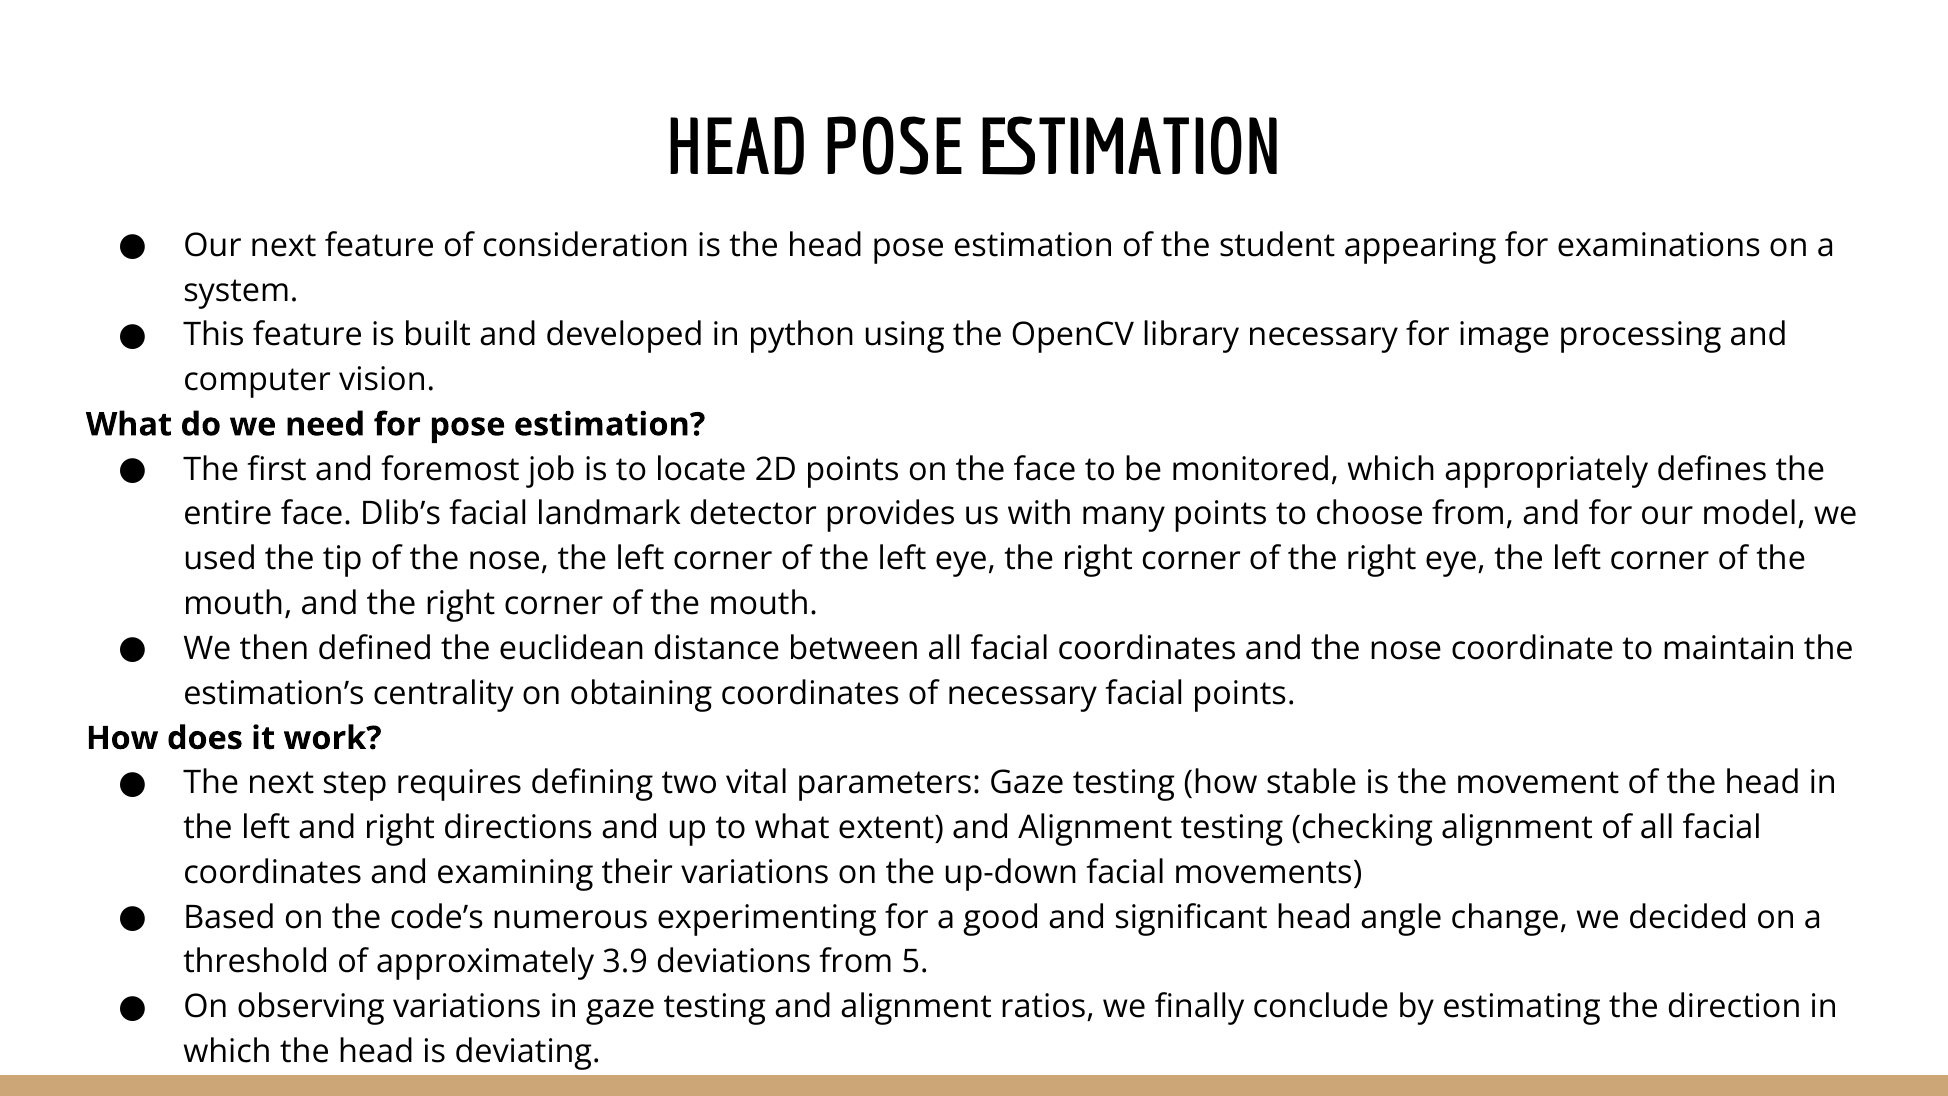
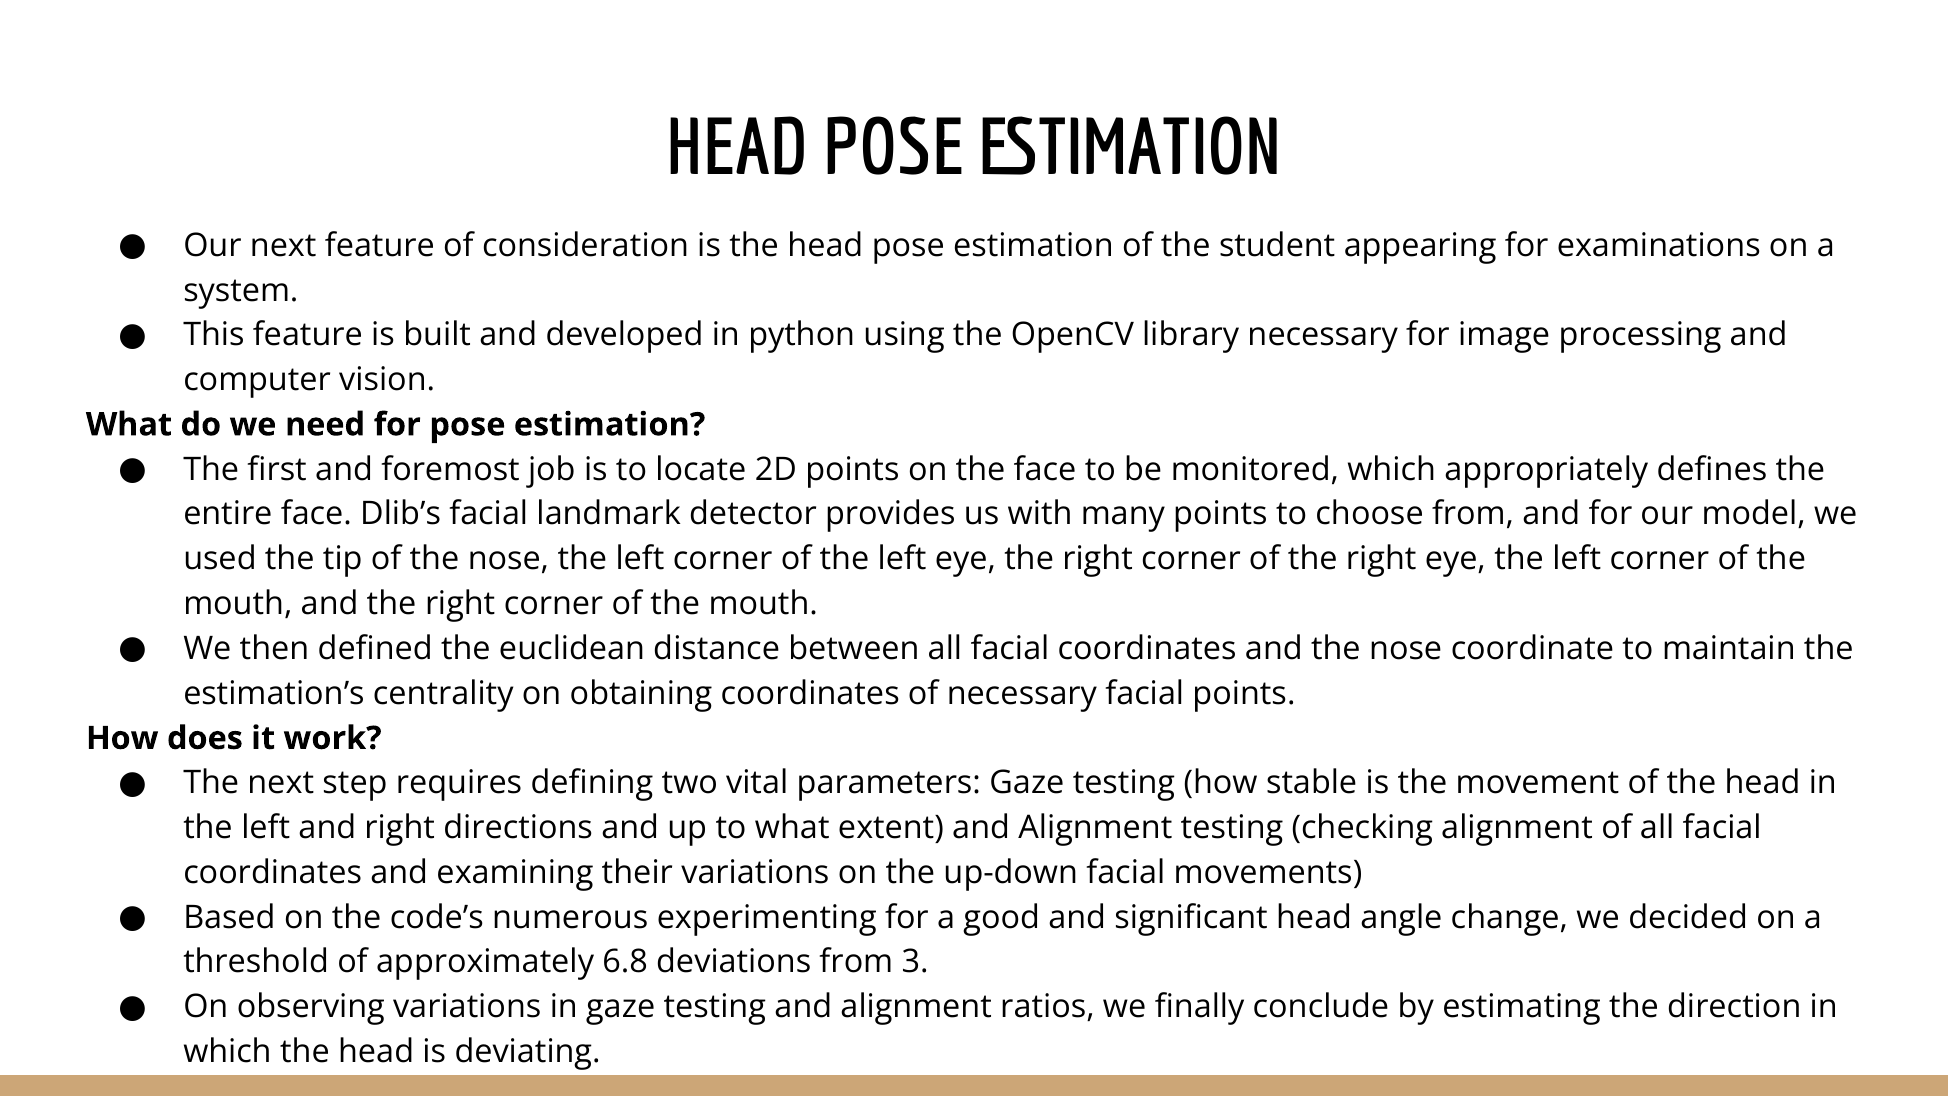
3.9: 3.9 -> 6.8 (625, 962)
5: 5 -> 3 (915, 962)
